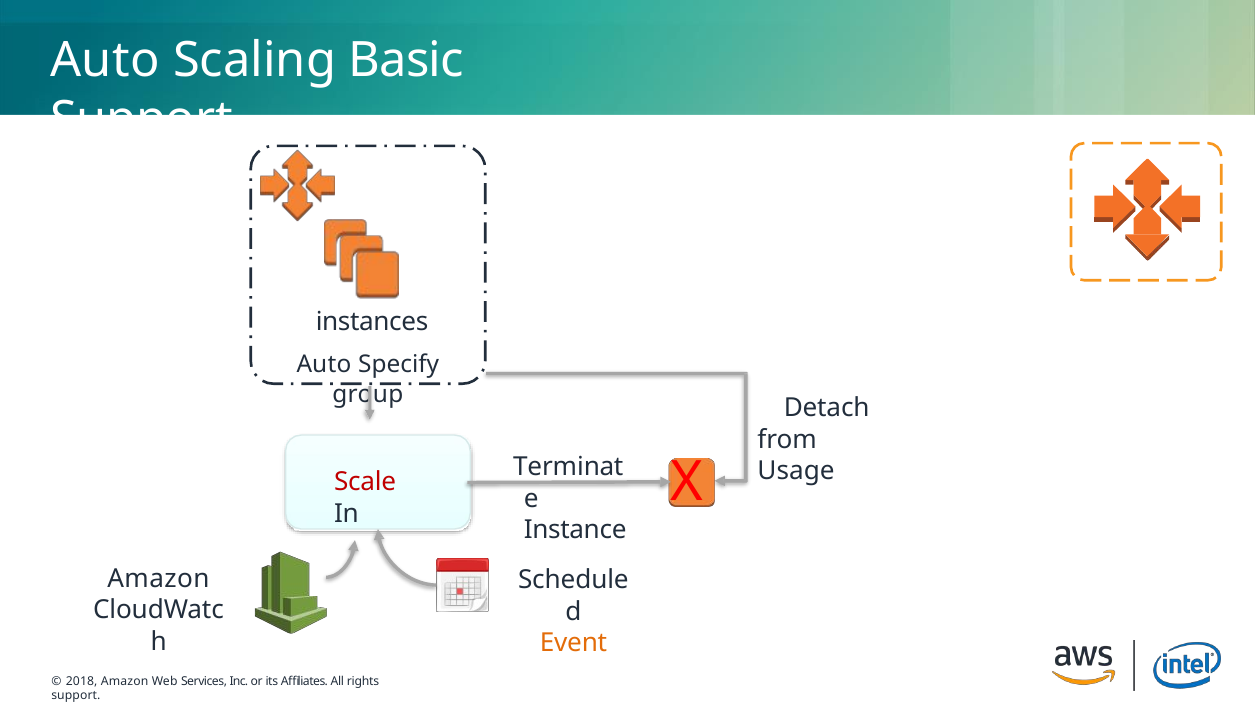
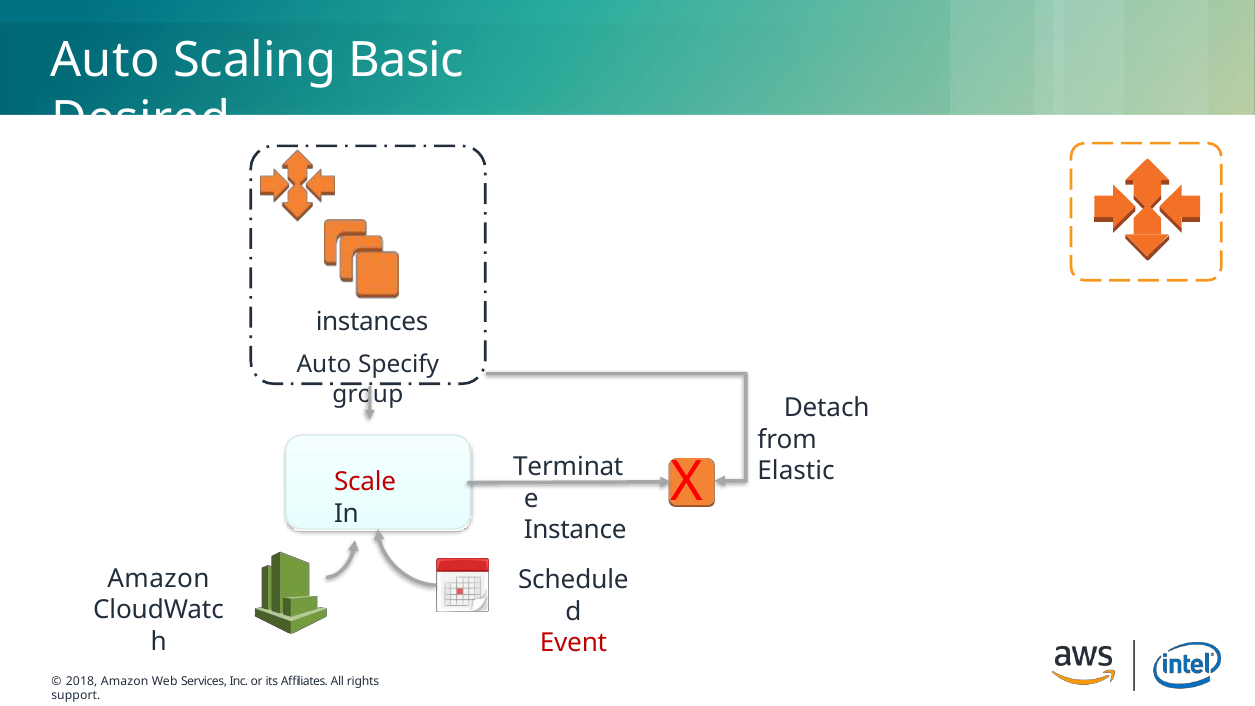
Support: Support -> Desired (141, 119)
Usage: Usage -> Elastic (796, 471)
Event colour: orange -> red (573, 643)
